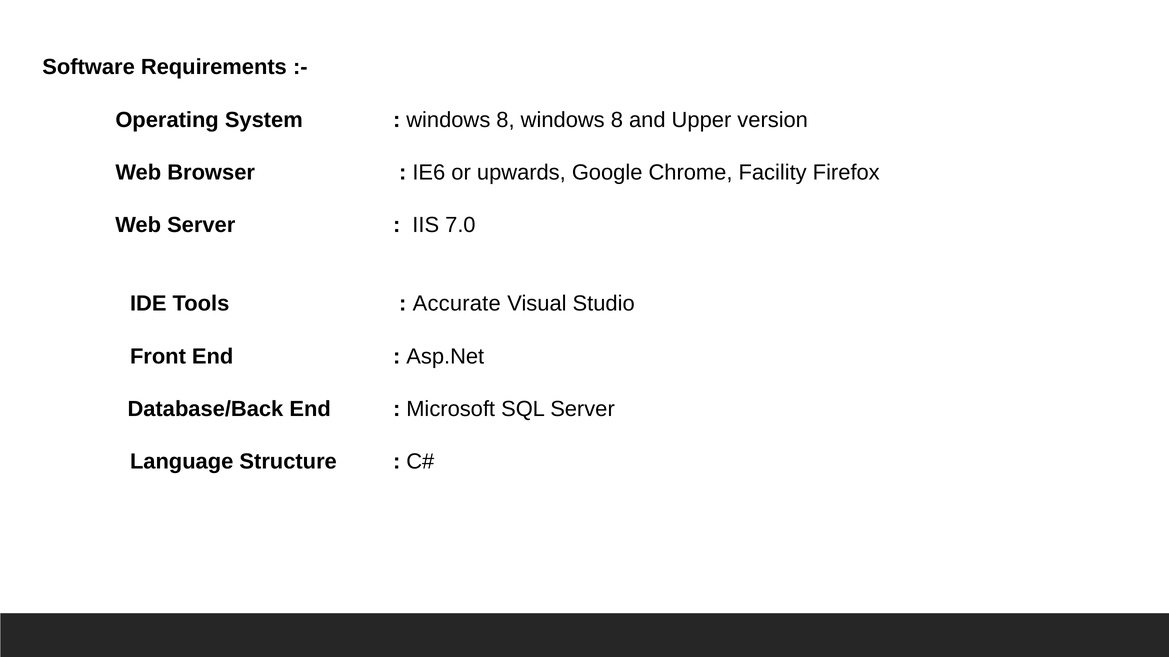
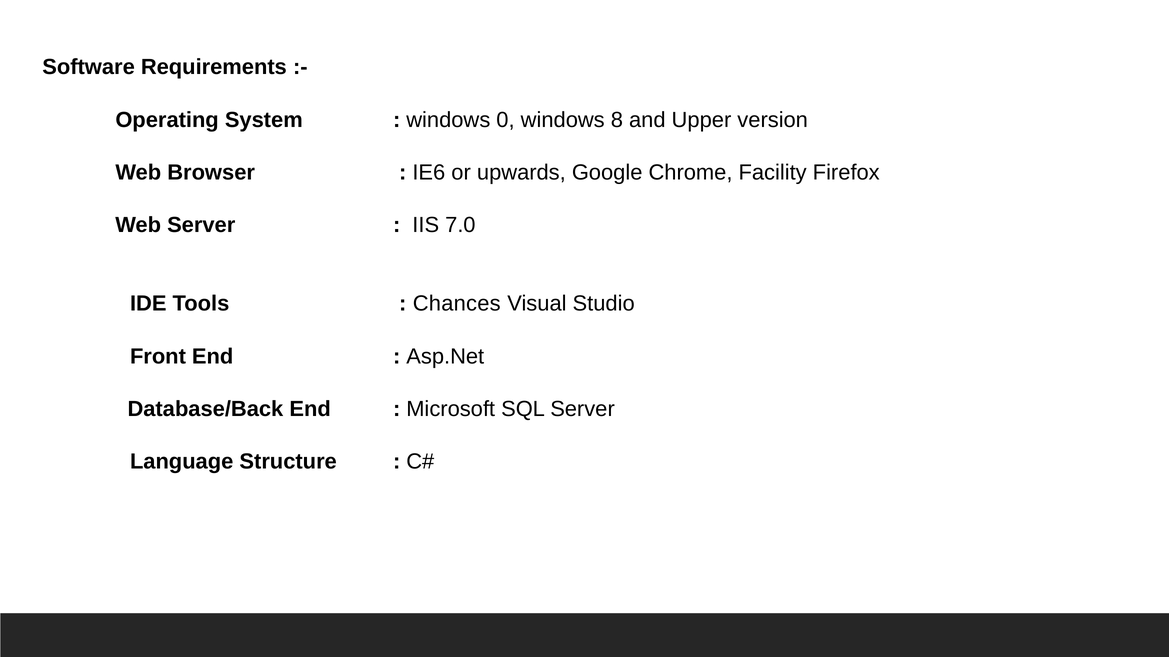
8: 8 -> 0 (505, 120)
Accurate: Accurate -> Chances (457, 304)
